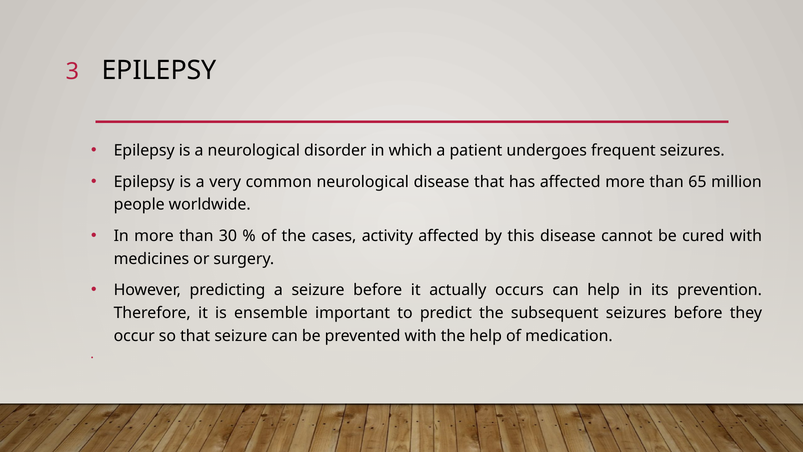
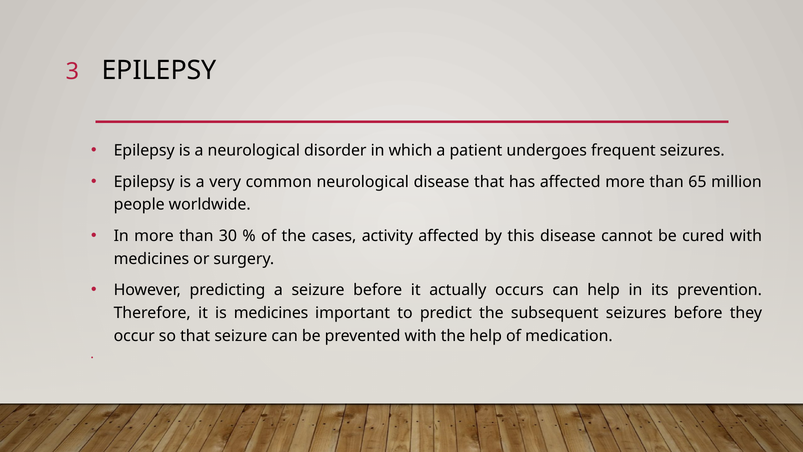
is ensemble: ensemble -> medicines (271, 313)
